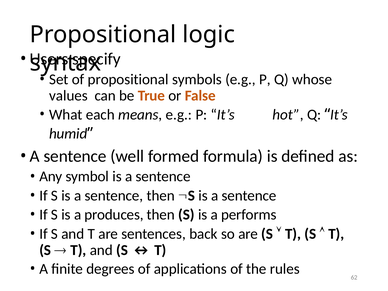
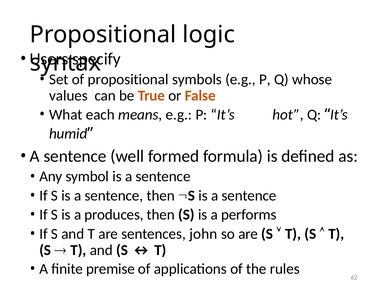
back: back -> john (203, 234)
degrees: degrees -> premise (110, 269)
